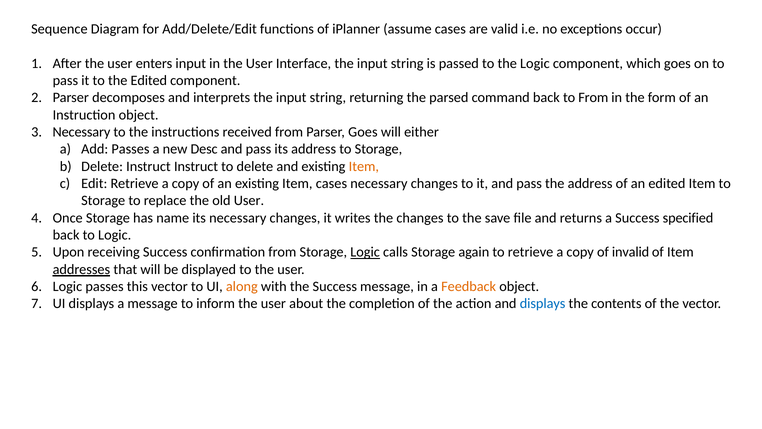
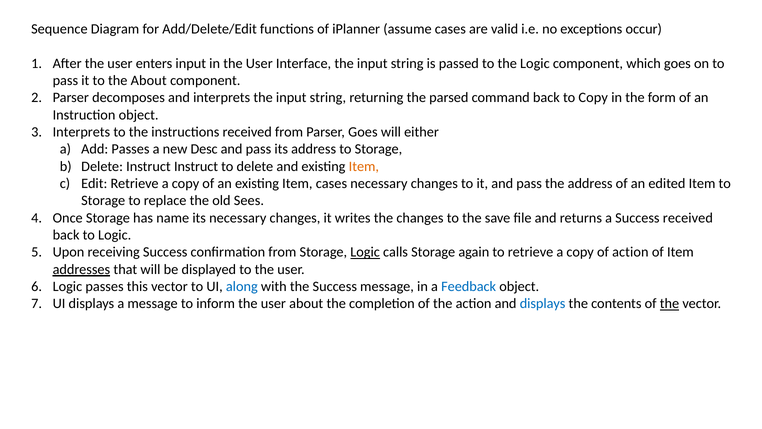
the Edited: Edited -> About (149, 81)
to From: From -> Copy (593, 98)
Necessary: Necessary -> Interprets (81, 132)
old User: User -> Sees (249, 201)
Success specified: specified -> received (688, 218)
of invalid: invalid -> action (630, 252)
along colour: orange -> blue (242, 286)
Feedback colour: orange -> blue (469, 286)
the underline: none -> present (670, 303)
